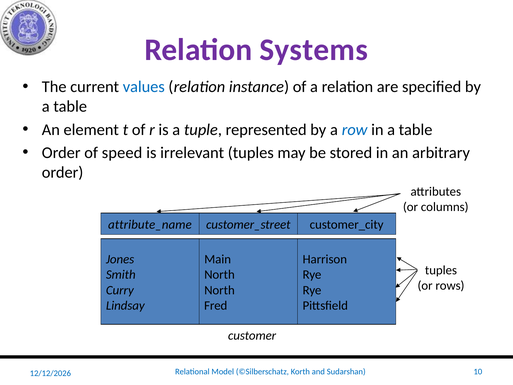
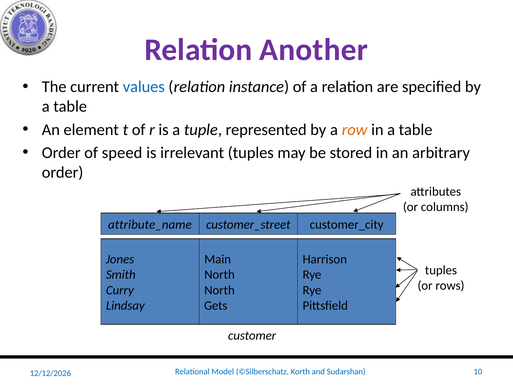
Systems: Systems -> Another (314, 50)
row colour: blue -> orange (355, 130)
Fred: Fred -> Gets (216, 305)
